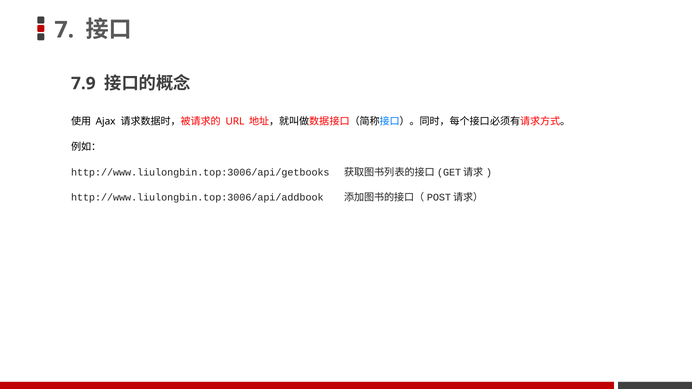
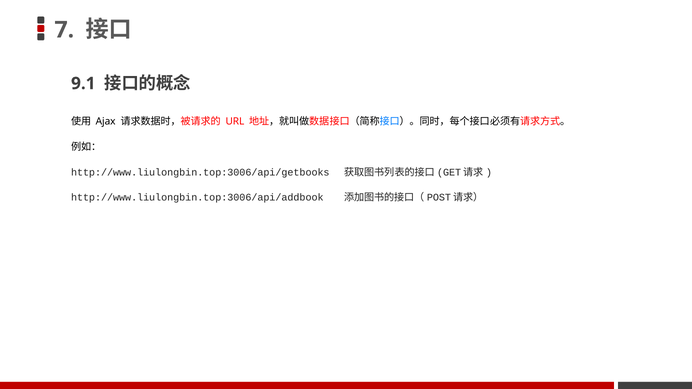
7.9: 7.9 -> 9.1 (83, 83)
